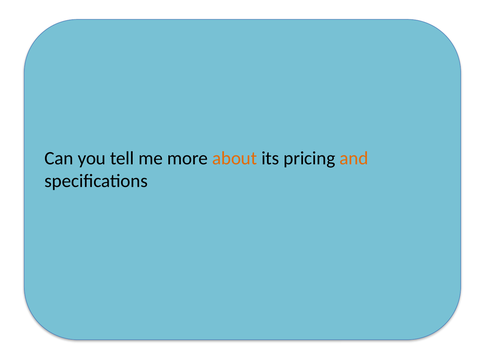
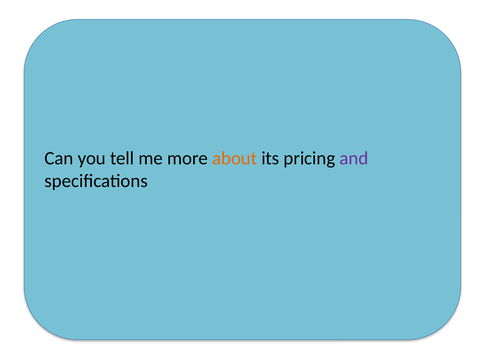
and colour: orange -> purple (354, 158)
